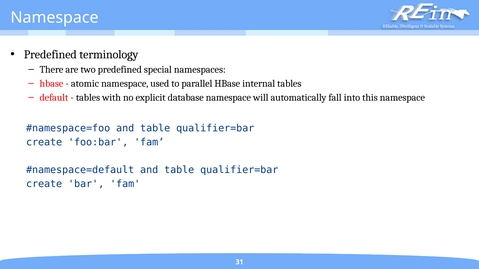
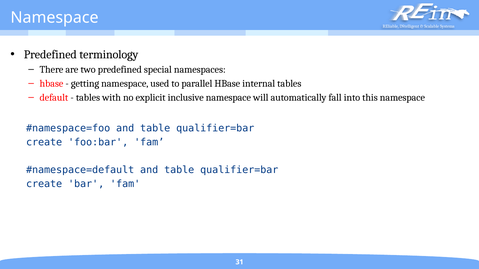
atomic: atomic -> getting (85, 84)
database: database -> inclusive (186, 98)
